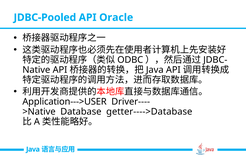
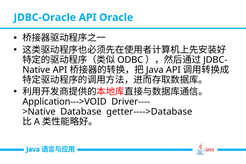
JDBC-Pooled: JDBC-Pooled -> JDBC-Oracle (45, 17)
Application--->USER: Application--->USER -> Application--->VOID (65, 102)
